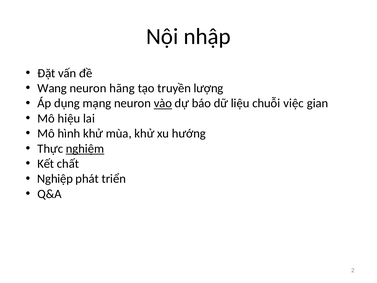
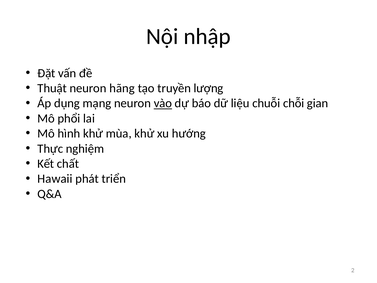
Wang: Wang -> Thuật (52, 88)
việc: việc -> chỗi (294, 103)
hiệu: hiệu -> phổi (69, 118)
nghiệm underline: present -> none (85, 148)
Nghiệp: Nghiệp -> Hawaii (55, 179)
